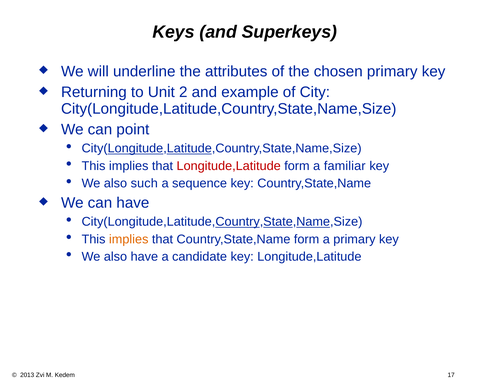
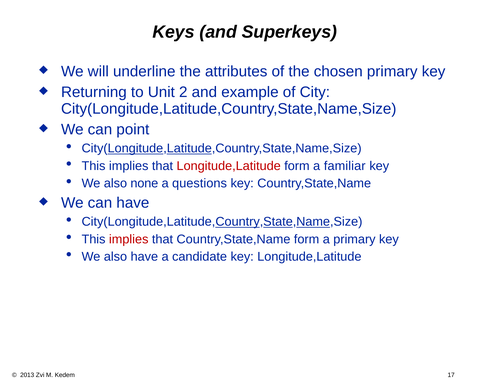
such: such -> none (144, 183)
sequence: sequence -> questions (200, 183)
implies colour: orange -> red (129, 239)
